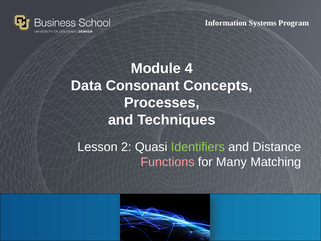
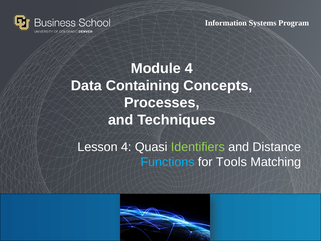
Consonant: Consonant -> Containing (143, 86)
Lesson 2: 2 -> 4 (126, 147)
Functions colour: pink -> light blue (168, 162)
Many: Many -> Tools (231, 162)
